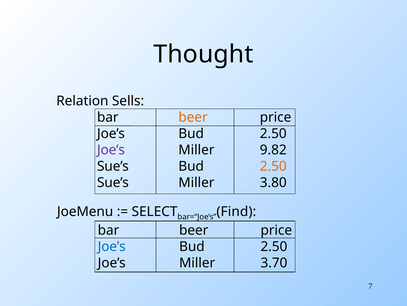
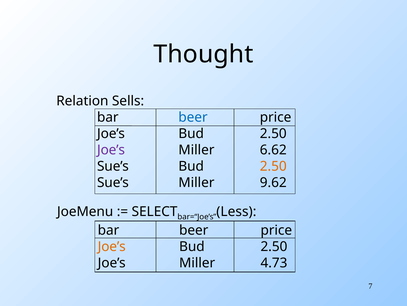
beer colour: orange -> blue (193, 117)
9.82: 9.82 -> 6.62 (273, 150)
3.80: 3.80 -> 9.62 (273, 182)
Find: Find -> Less (236, 211)
Joe’s colour: blue -> orange (112, 246)
3.70: 3.70 -> 4.73 (274, 262)
